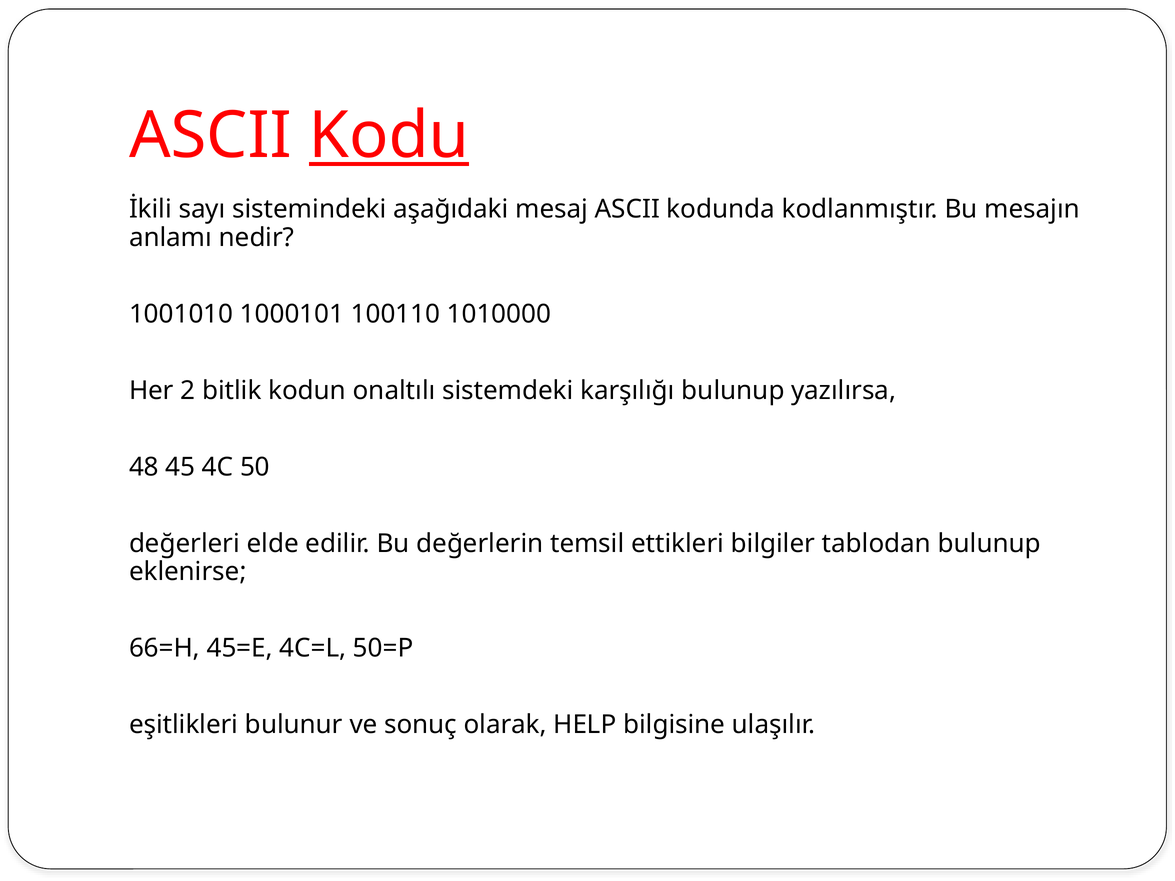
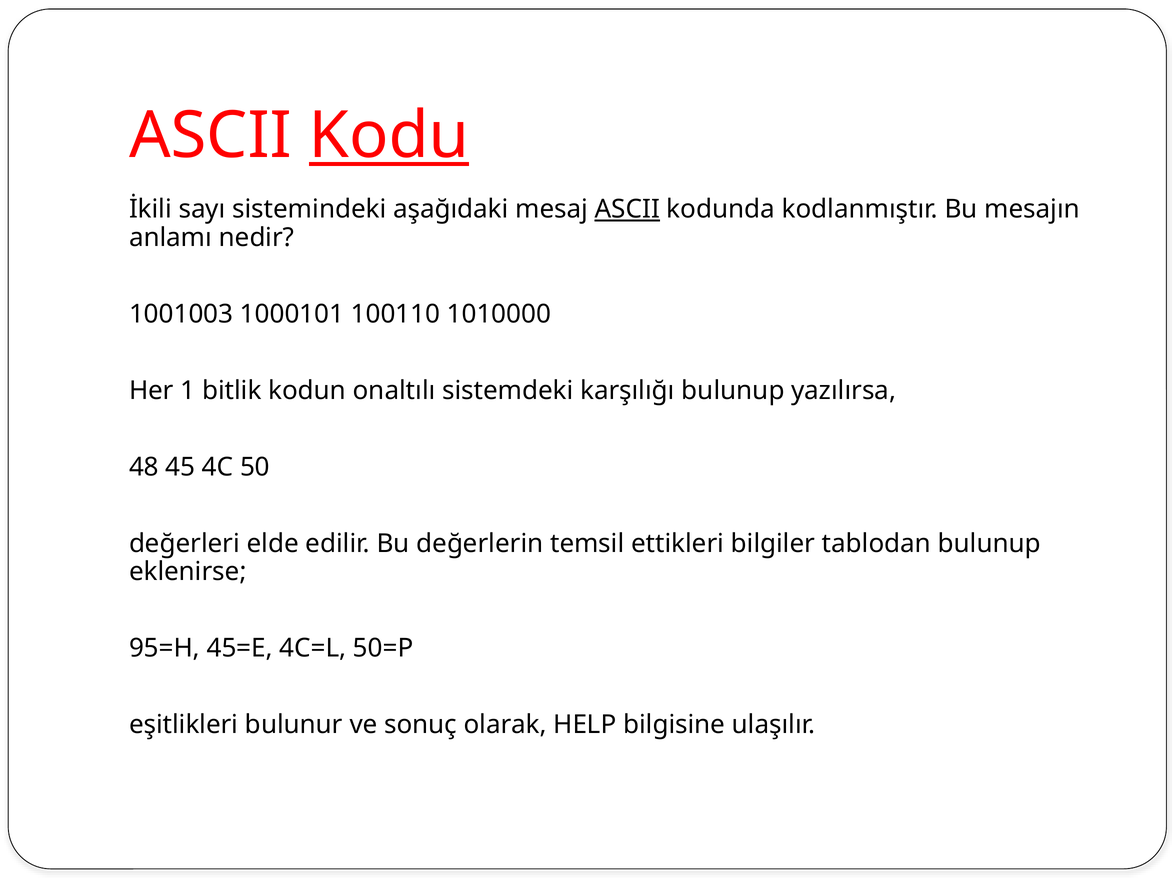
ASCII underline: none -> present (627, 209)
1001010: 1001010 -> 1001003 (181, 314)
2: 2 -> 1 (188, 391)
66=H: 66=H -> 95=H (164, 648)
